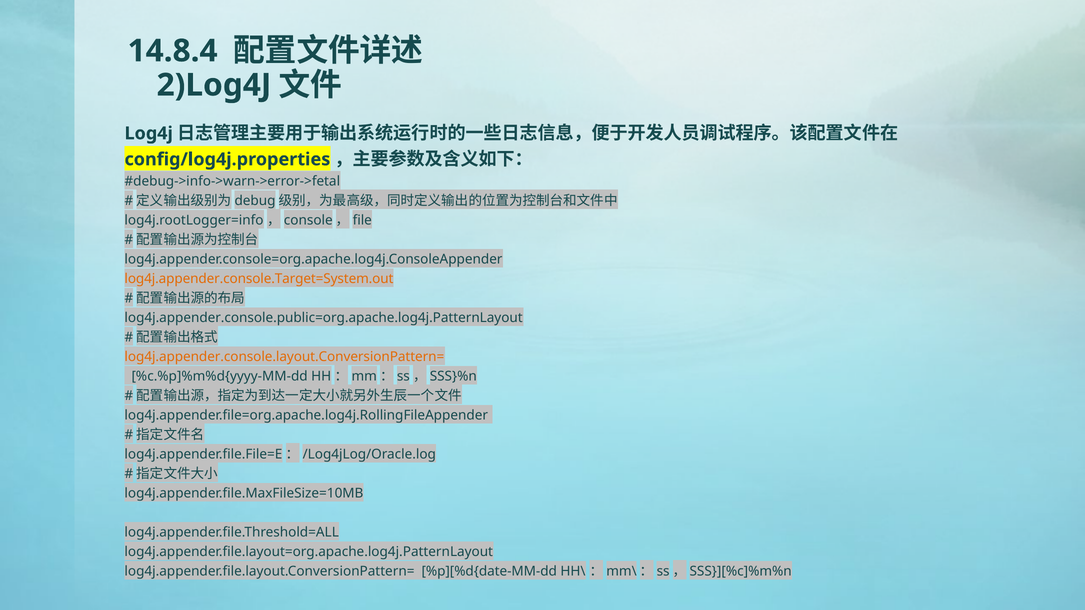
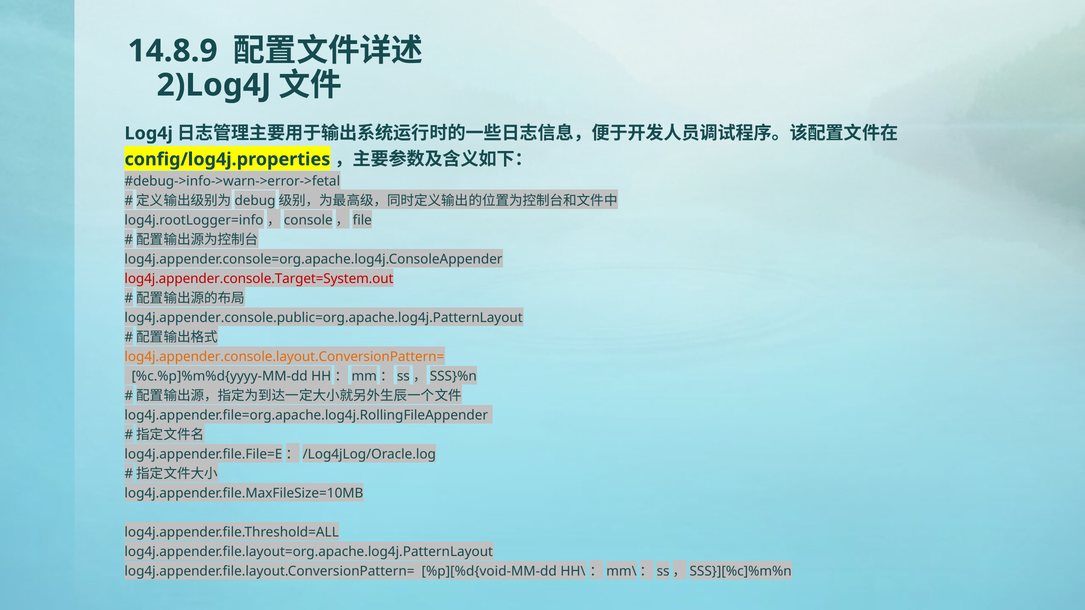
14.8.4: 14.8.4 -> 14.8.9 (173, 51)
log4j.appender.console.Target=System.out colour: orange -> red (259, 279)
%p][%d{date-MM-dd: %p][%d{date-MM-dd -> %p][%d{void-MM-dd (489, 572)
